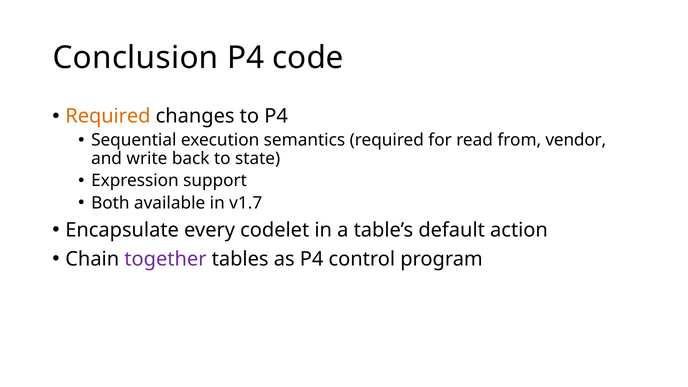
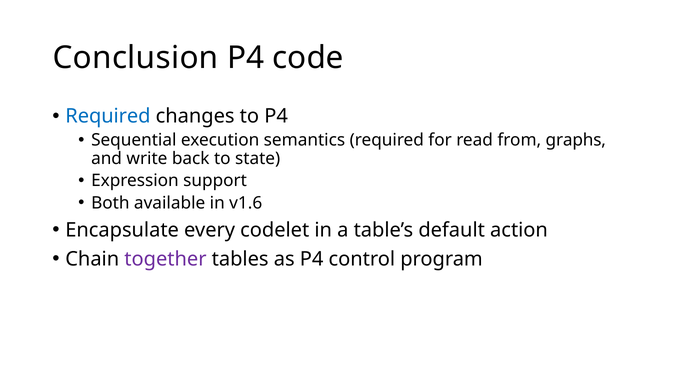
Required colour: orange -> blue (108, 116)
vendor: vendor -> graphs (576, 140)
v1.7: v1.7 -> v1.6 (246, 203)
